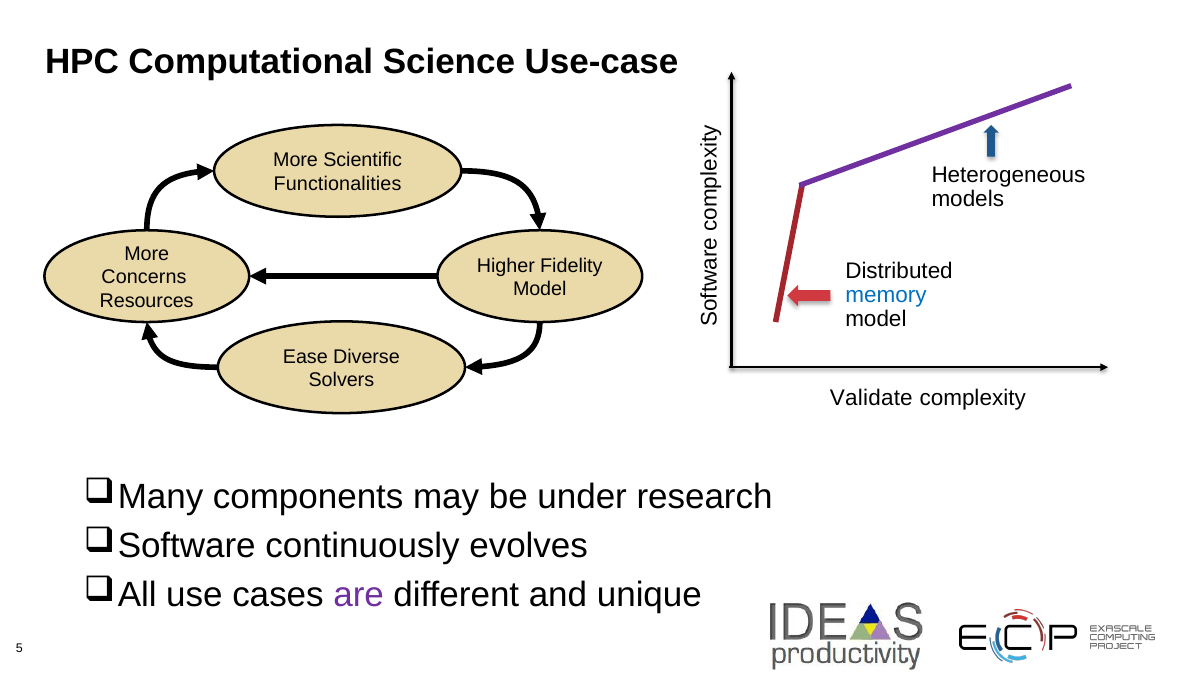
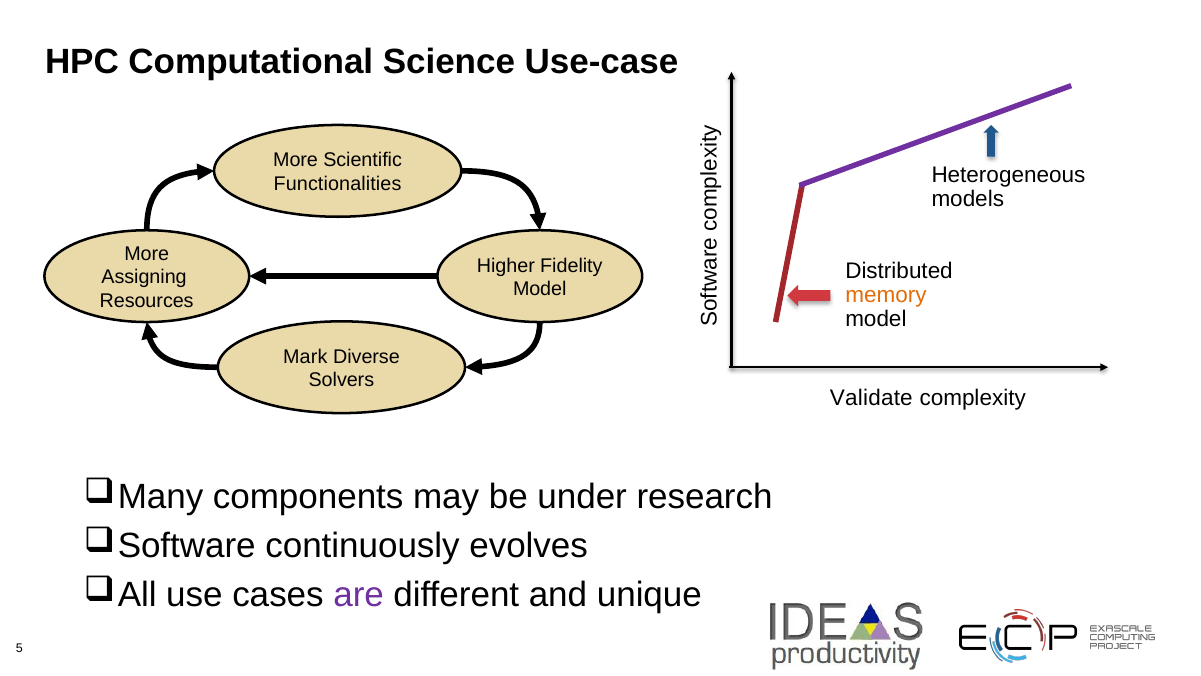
Concerns: Concerns -> Assigning (144, 277)
memory colour: blue -> orange (886, 295)
Ease: Ease -> Mark (305, 357)
